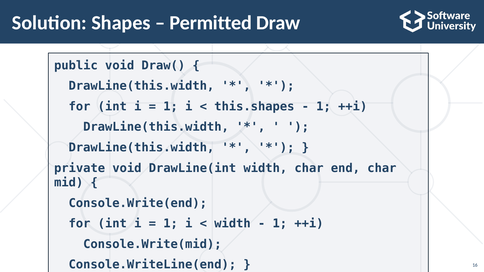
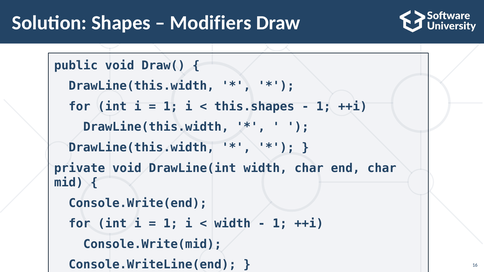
Permitted: Permitted -> Modifiers (211, 23)
